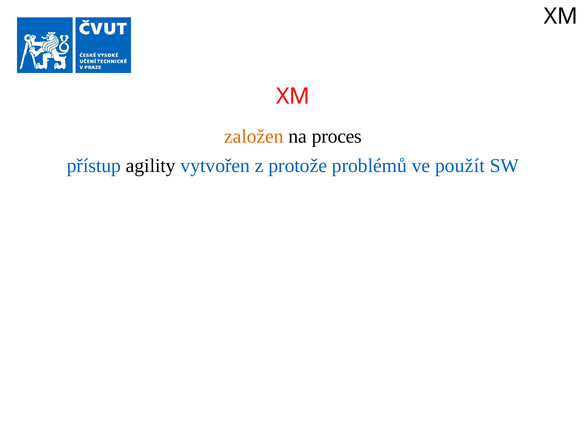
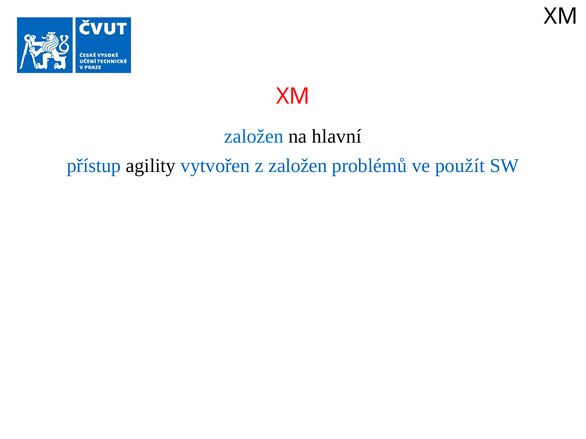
založen colour: orange -> blue (254, 137)
proces: proces -> hlavní (337, 137)
z protože: protože -> založen (298, 166)
